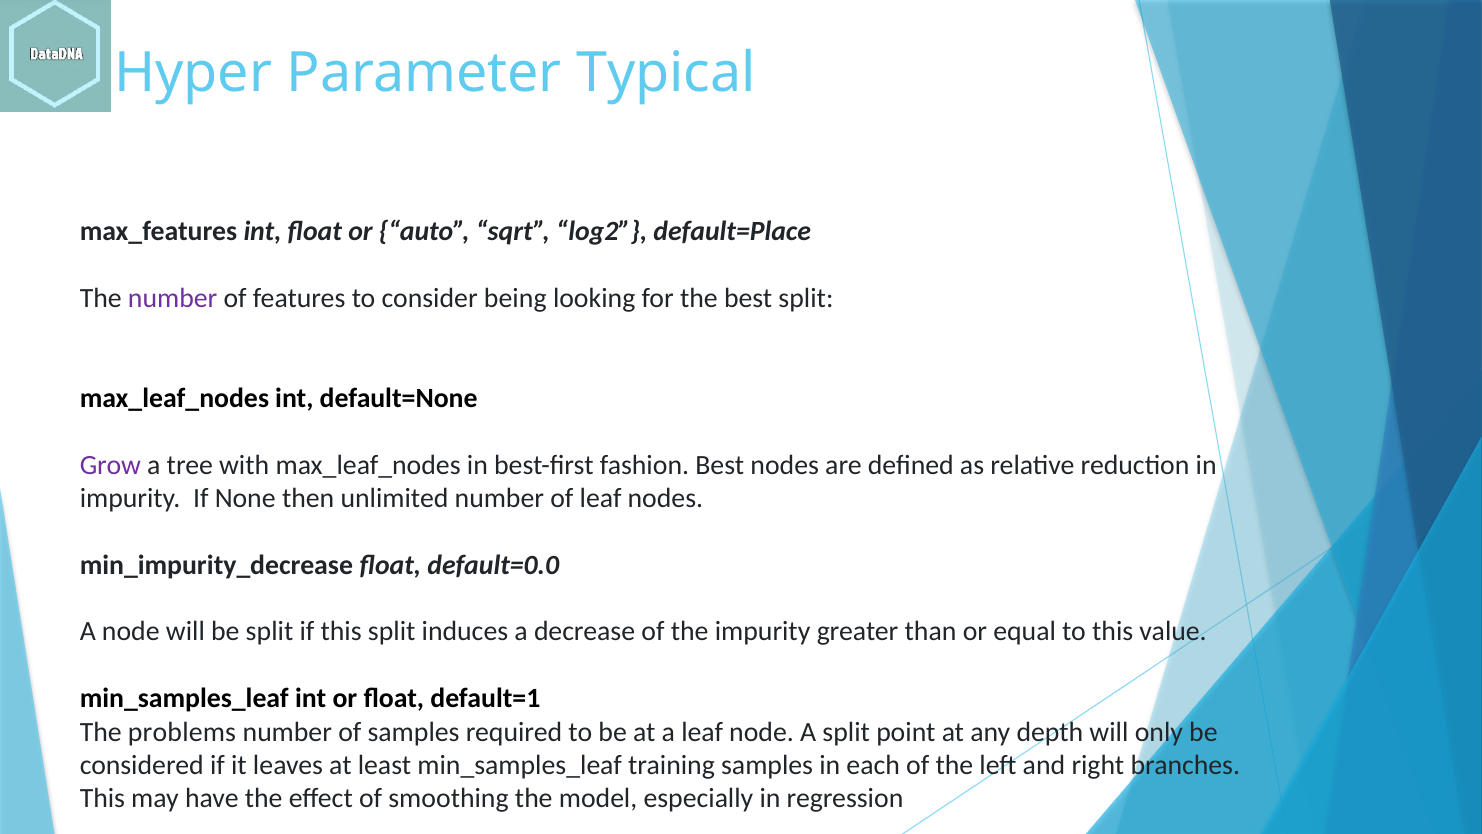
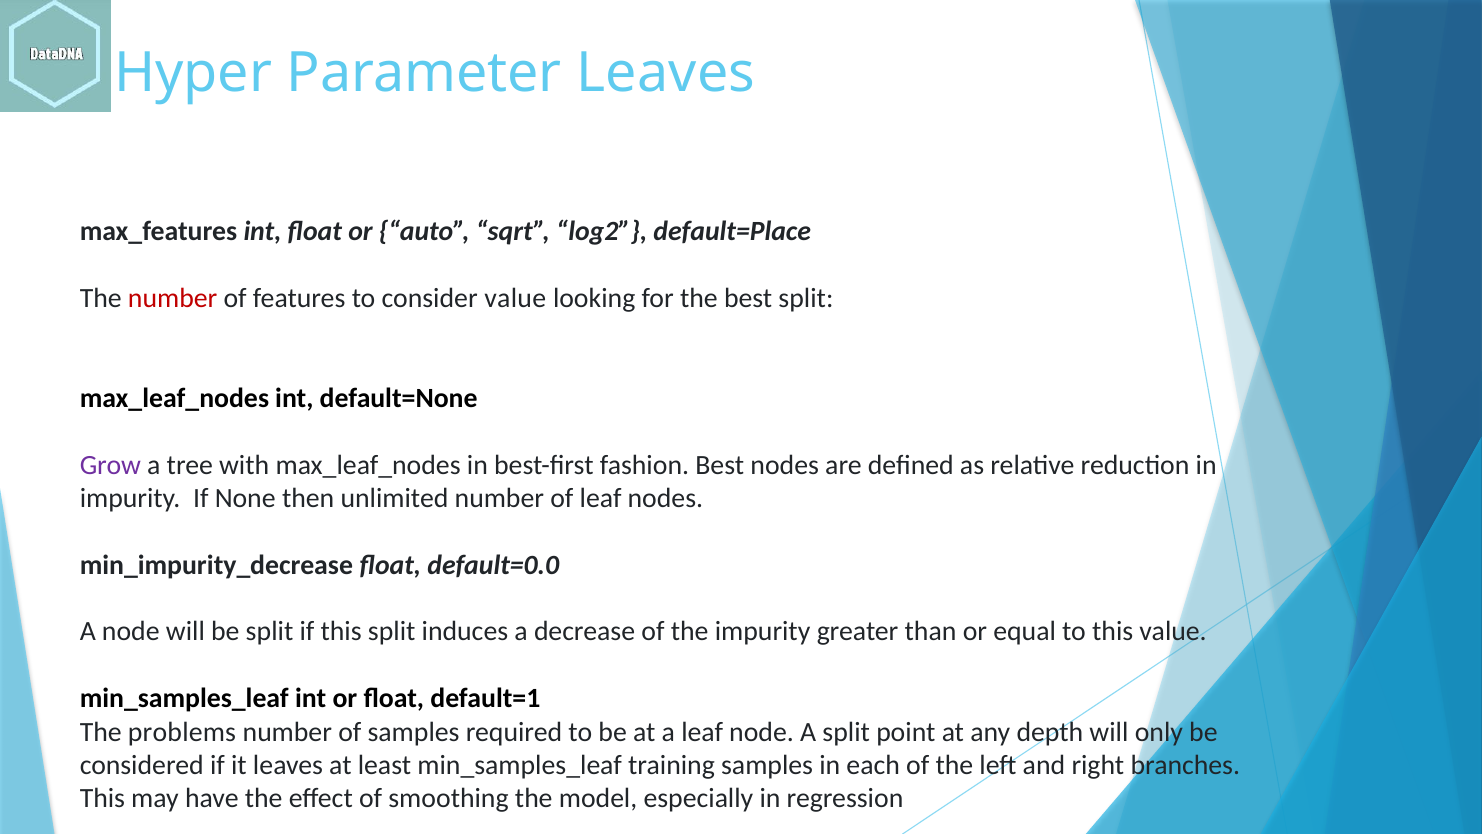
Parameter Typical: Typical -> Leaves (666, 73)
number colour: purple -> red (173, 298)
consider being: being -> value (515, 298)
